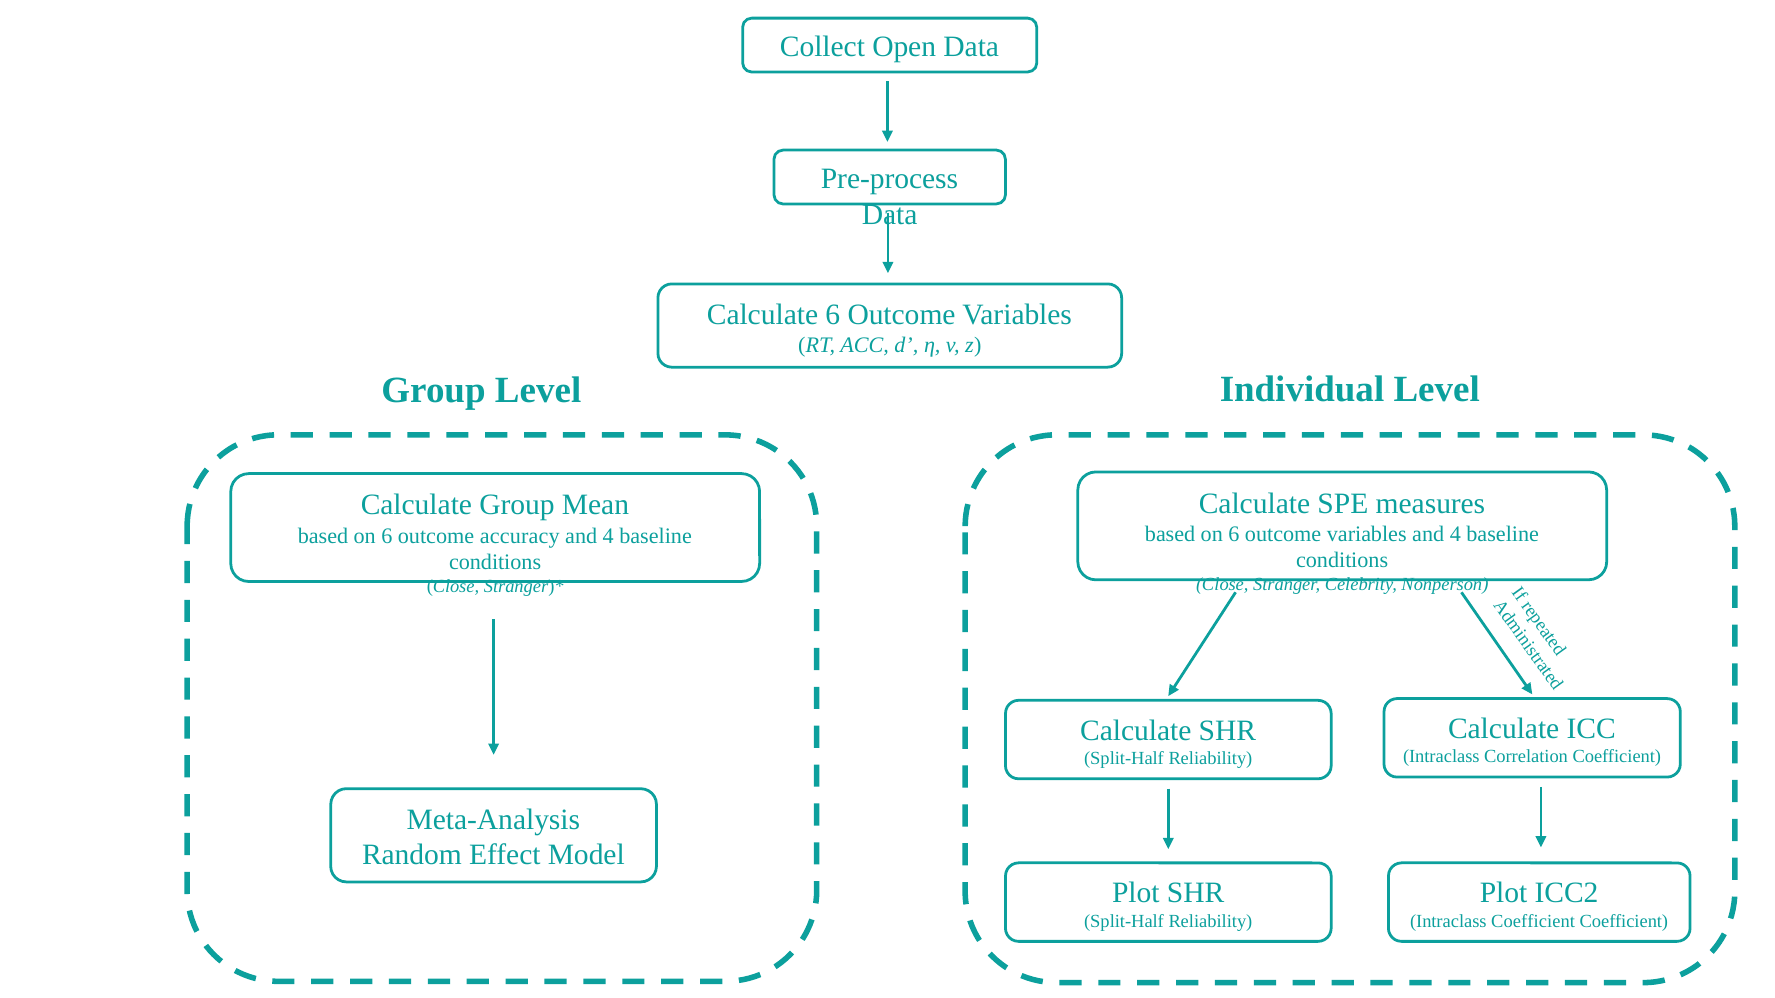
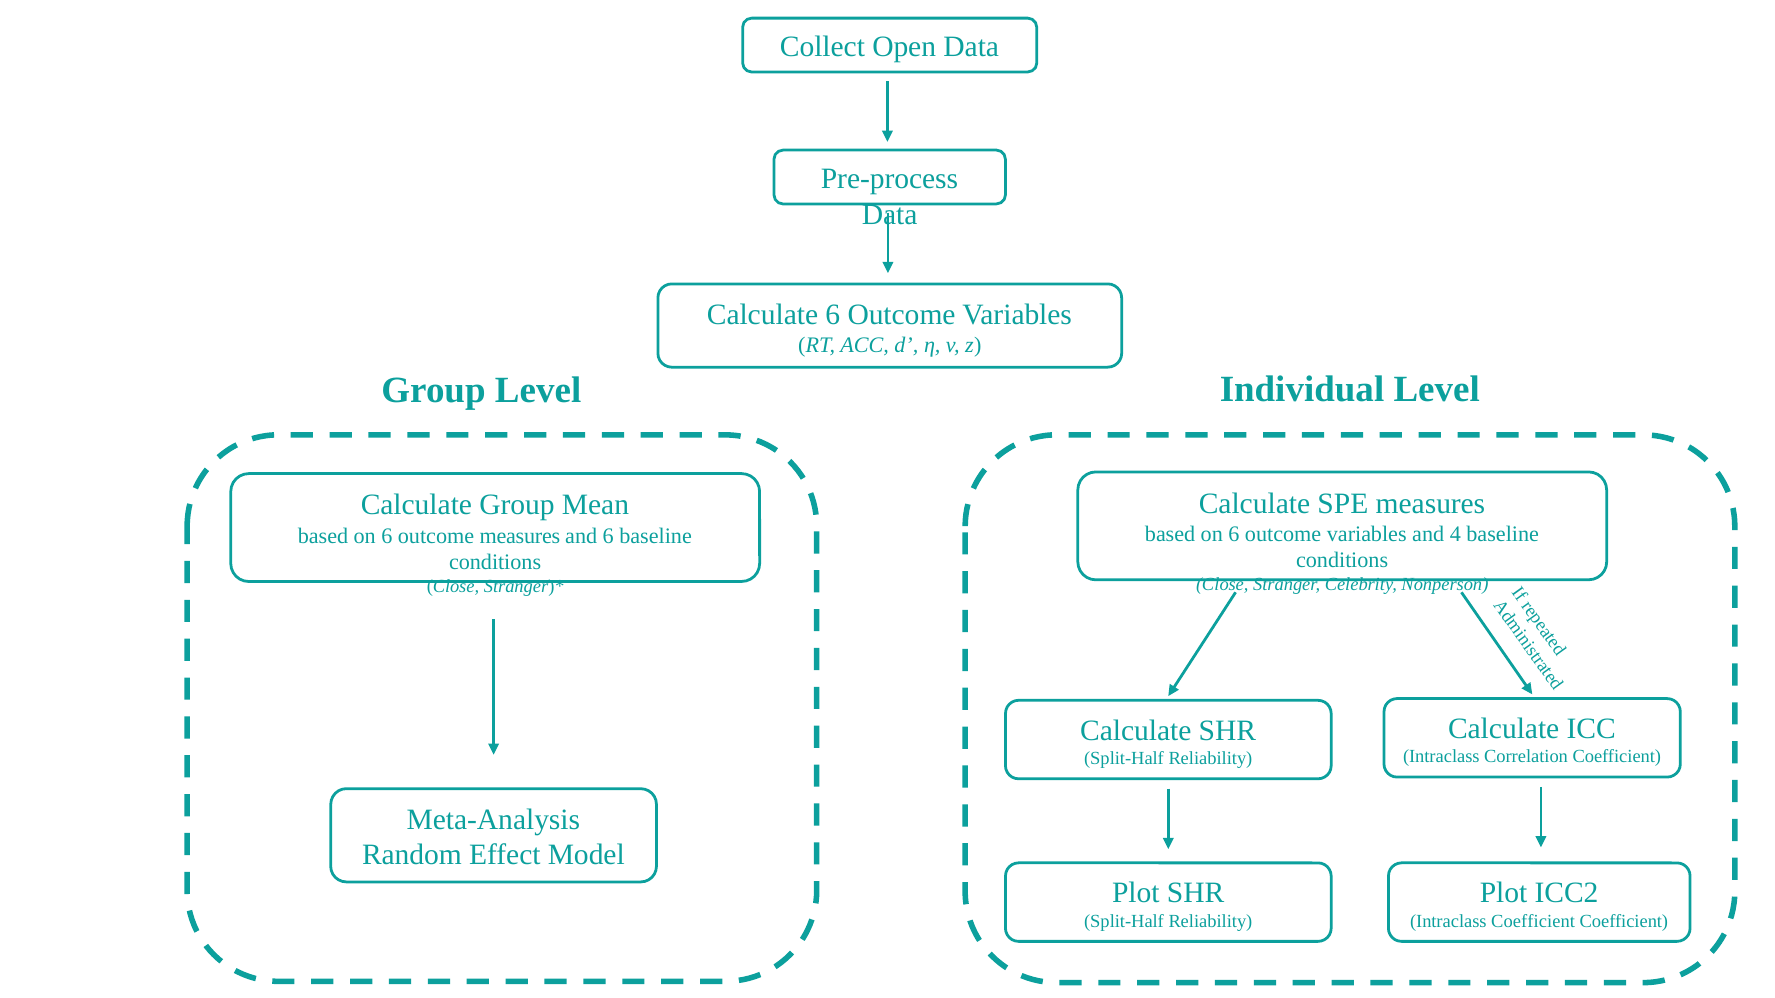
outcome accuracy: accuracy -> measures (520, 536)
4: 4 -> 6 (608, 536)
